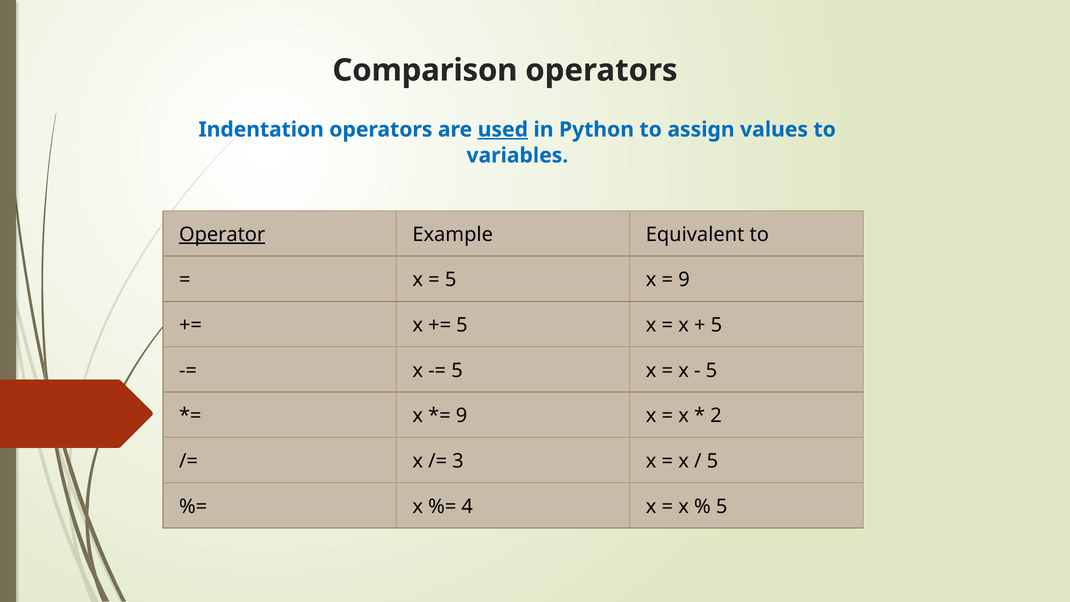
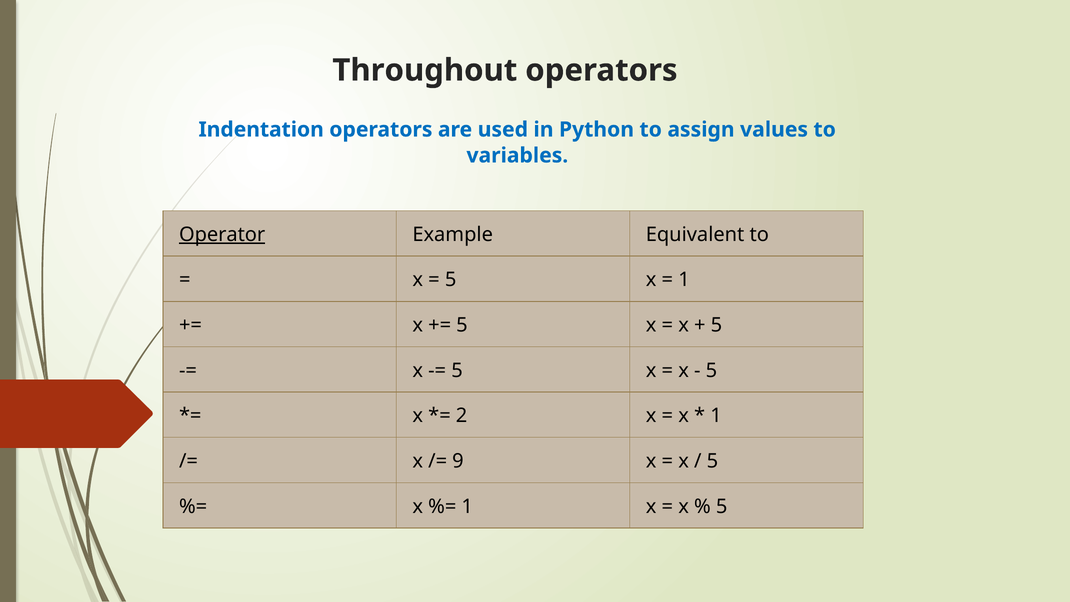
Comparison: Comparison -> Throughout (425, 70)
used underline: present -> none (503, 130)
9: 9 -> 1 (684, 280)
9: 9 -> 2 (462, 416)
2: 2 -> 1 (716, 416)
3: 3 -> 9 (458, 461)
4: 4 -> 1 (467, 506)
